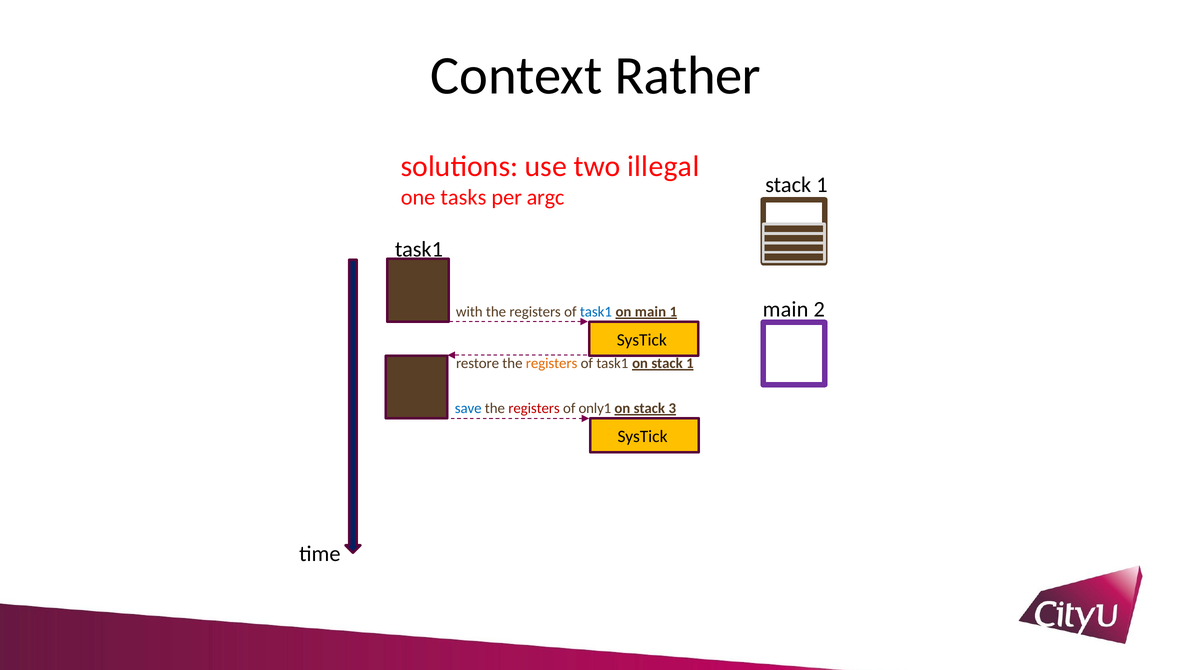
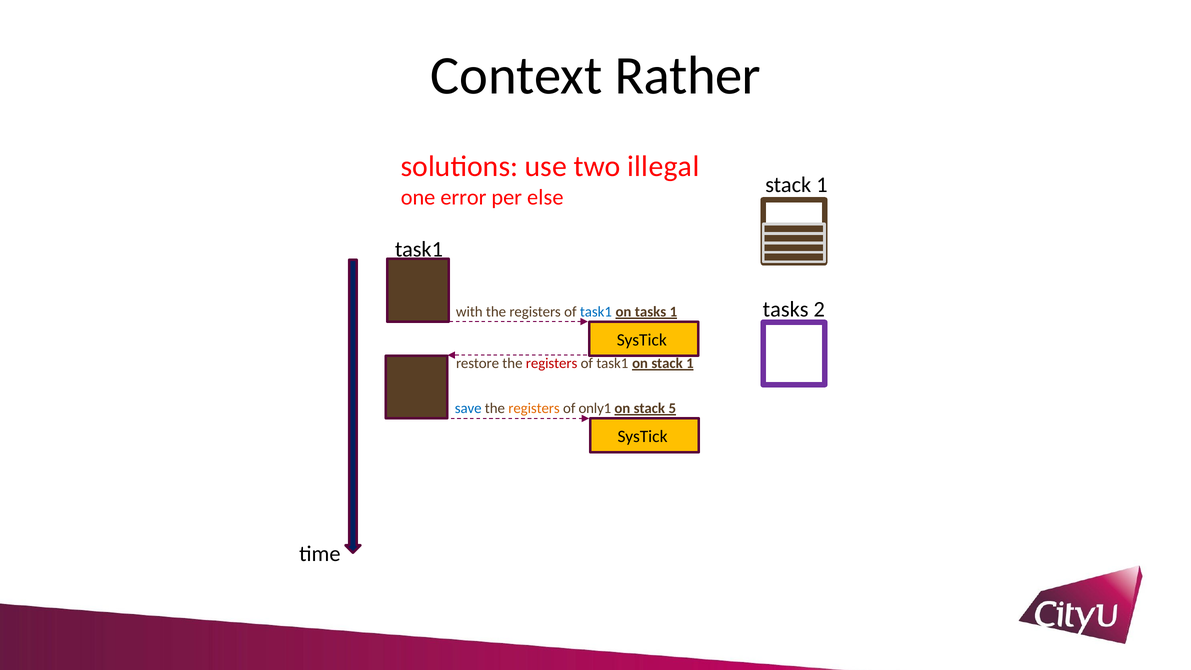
tasks: tasks -> error (463, 197)
argc: argc -> else (545, 197)
main: main -> tasks (786, 309)
on main: main -> tasks (651, 312)
registers colour: orange -> red (552, 363)
registers colour: red -> orange (534, 408)
3: 3 -> 5 (672, 408)
